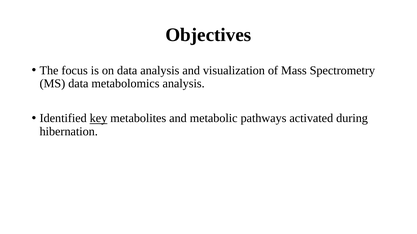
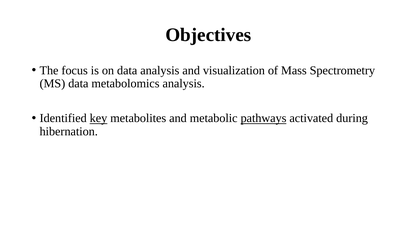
pathways underline: none -> present (264, 119)
